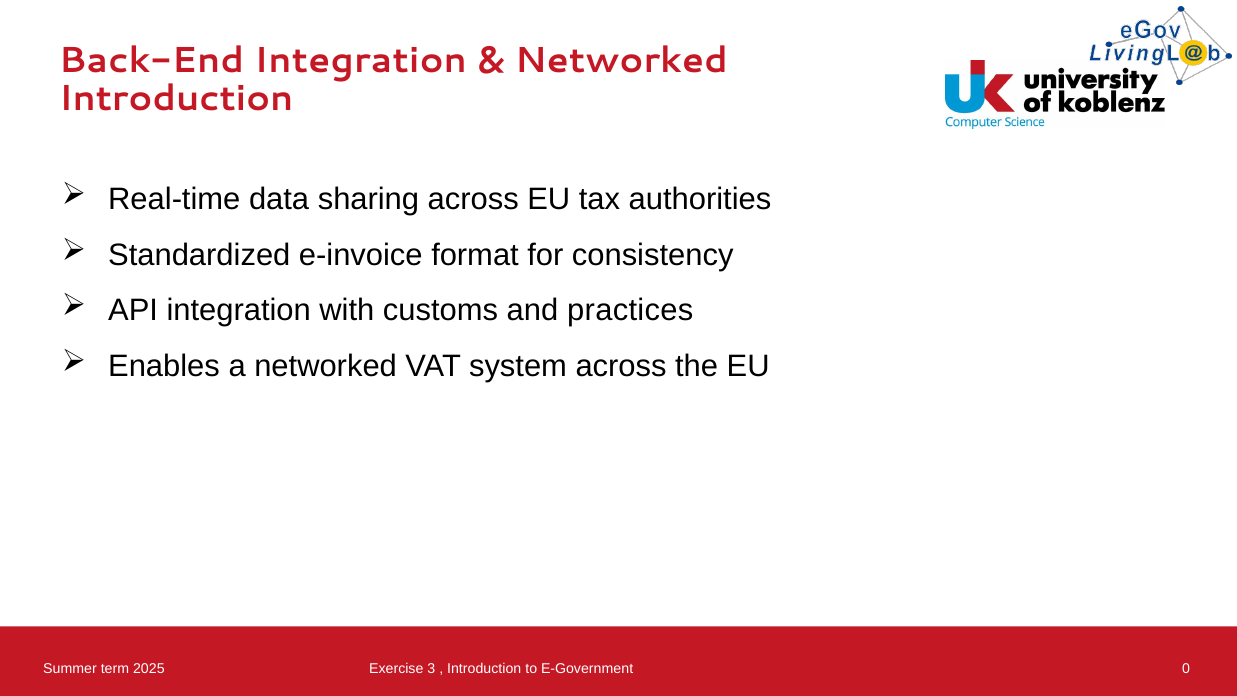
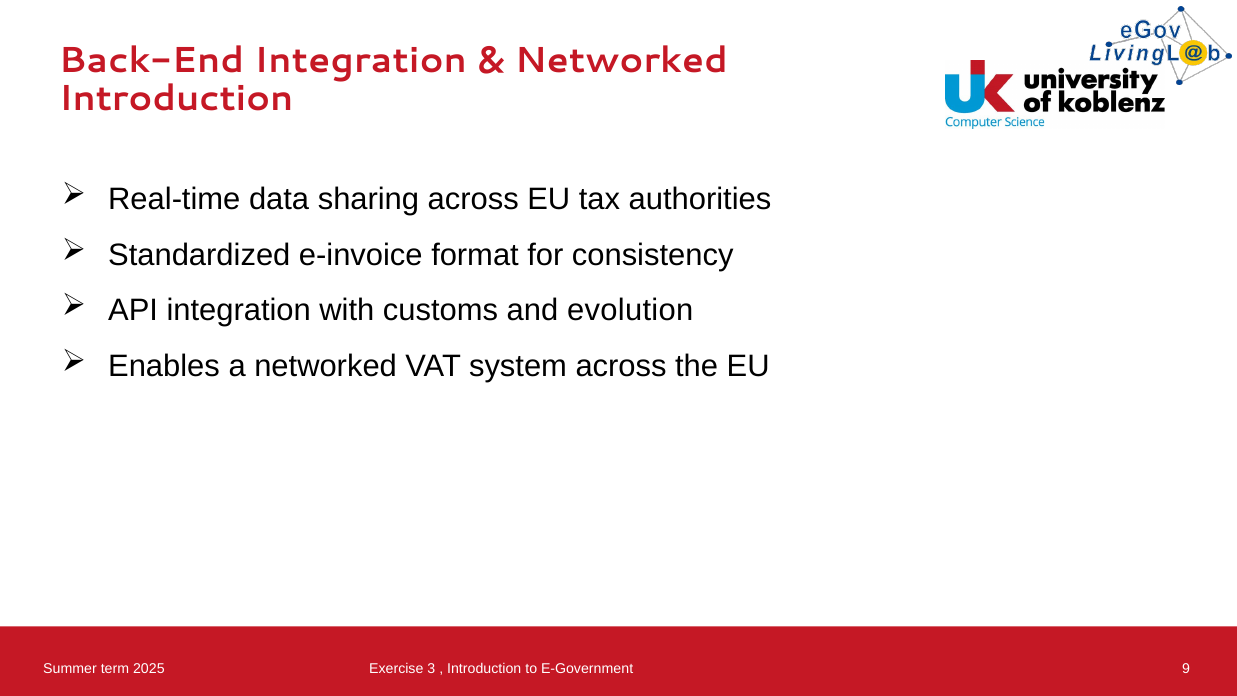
practices: practices -> evolution (630, 311)
0: 0 -> 9 (1186, 669)
